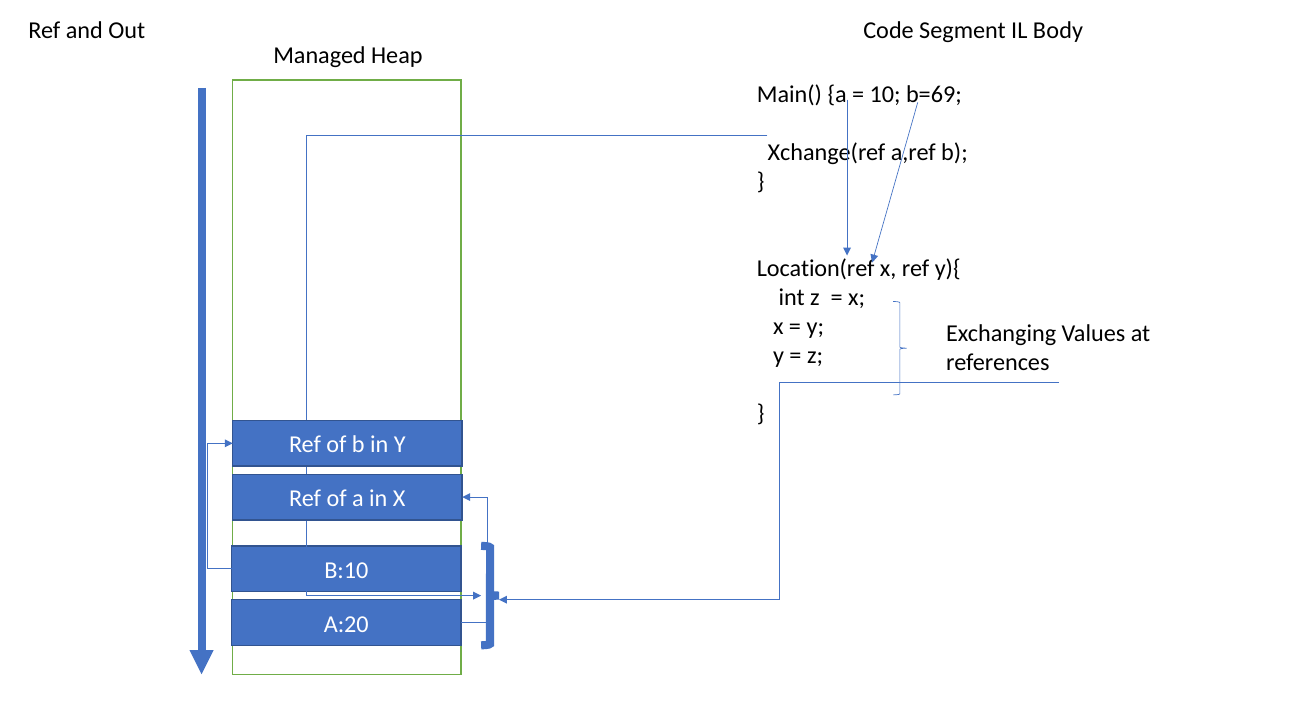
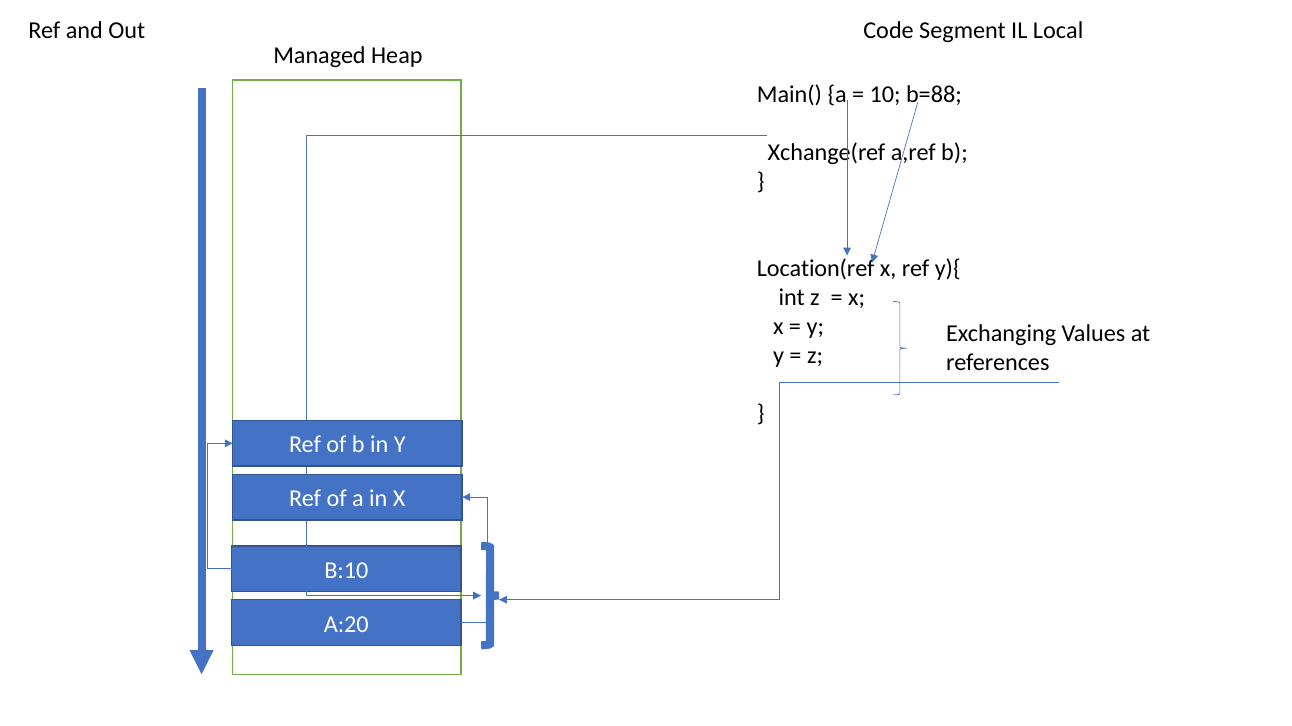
Body: Body -> Local (1058, 31)
b=69: b=69 -> b=88 (934, 94)
